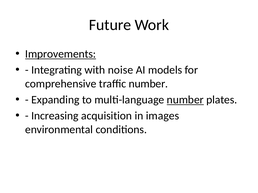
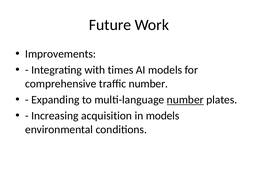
Improvements underline: present -> none (61, 54)
noise: noise -> times (121, 70)
in images: images -> models (163, 116)
